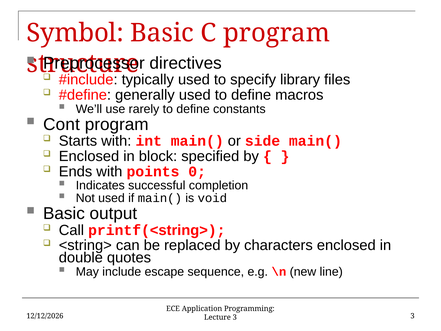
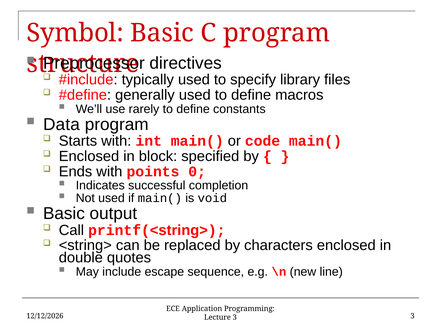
Cont: Cont -> Data (61, 124)
side: side -> code (263, 141)
